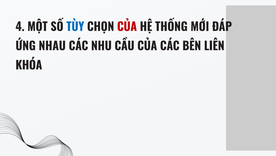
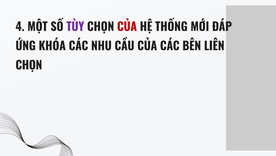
TÙY colour: blue -> purple (75, 27)
NHAU: NHAU -> KHÓA (52, 46)
KHÓA: KHÓA -> CHỌN (29, 65)
